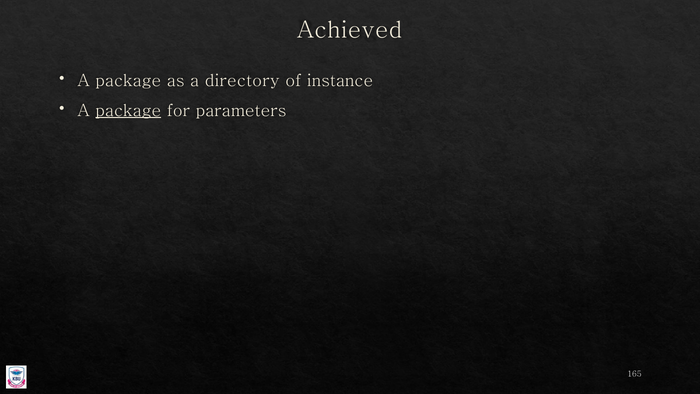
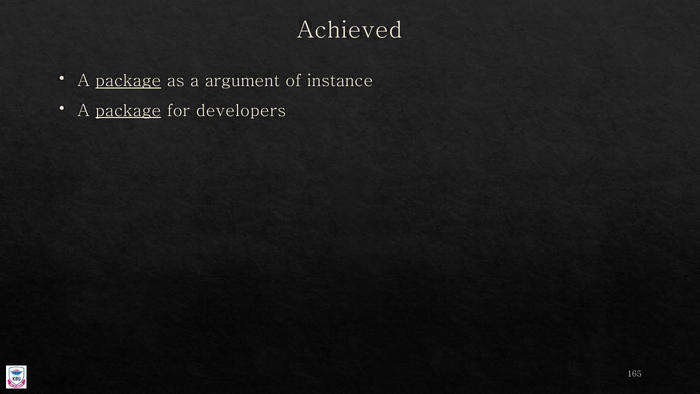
package underline: none -> present (128, 81)
directory: directory -> argument (242, 81)
parameters: parameters -> developers (241, 110)
